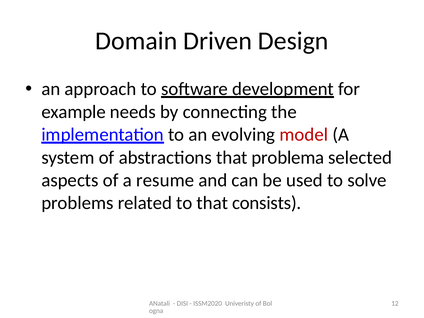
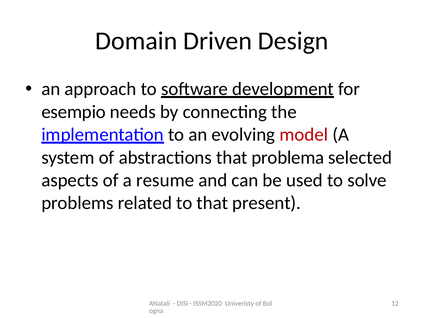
example: example -> esempio (74, 112)
consists: consists -> present (267, 203)
